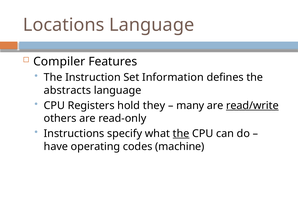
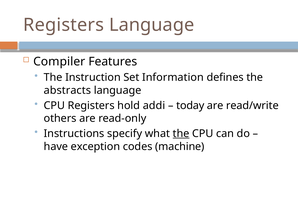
Locations: Locations -> Registers (64, 25)
they: they -> addi (154, 106)
many: many -> today (190, 106)
read/write underline: present -> none (252, 106)
operating: operating -> exception (95, 147)
